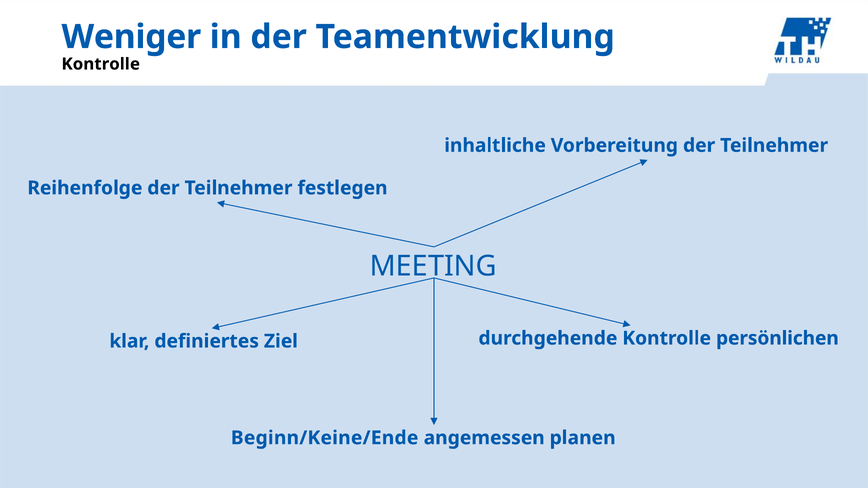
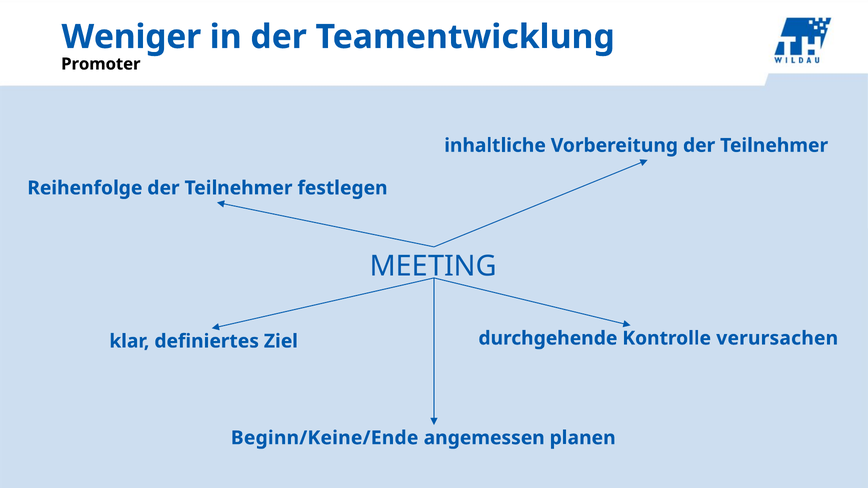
Kontrolle: Kontrolle -> Promoter (101, 64)
persönlichen: persönlichen -> verursachen (777, 338)
